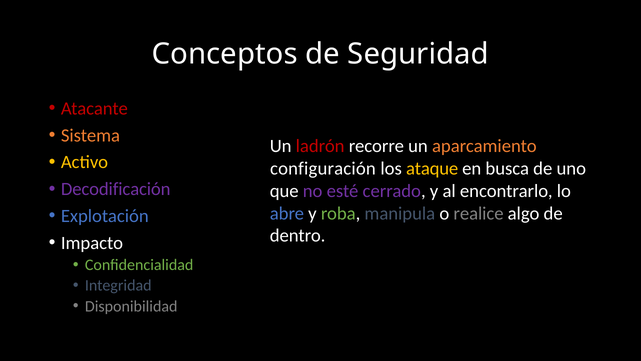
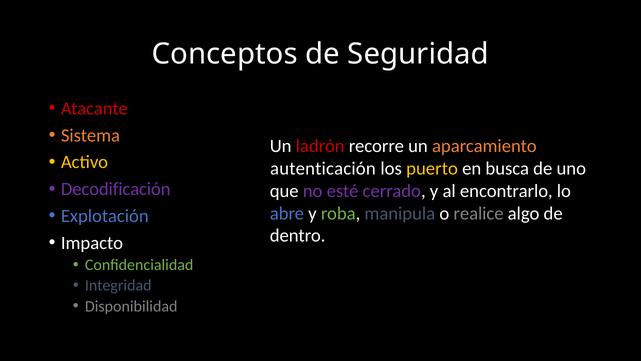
configuración: configuración -> autenticación (323, 168)
ataque: ataque -> puerto (432, 168)
